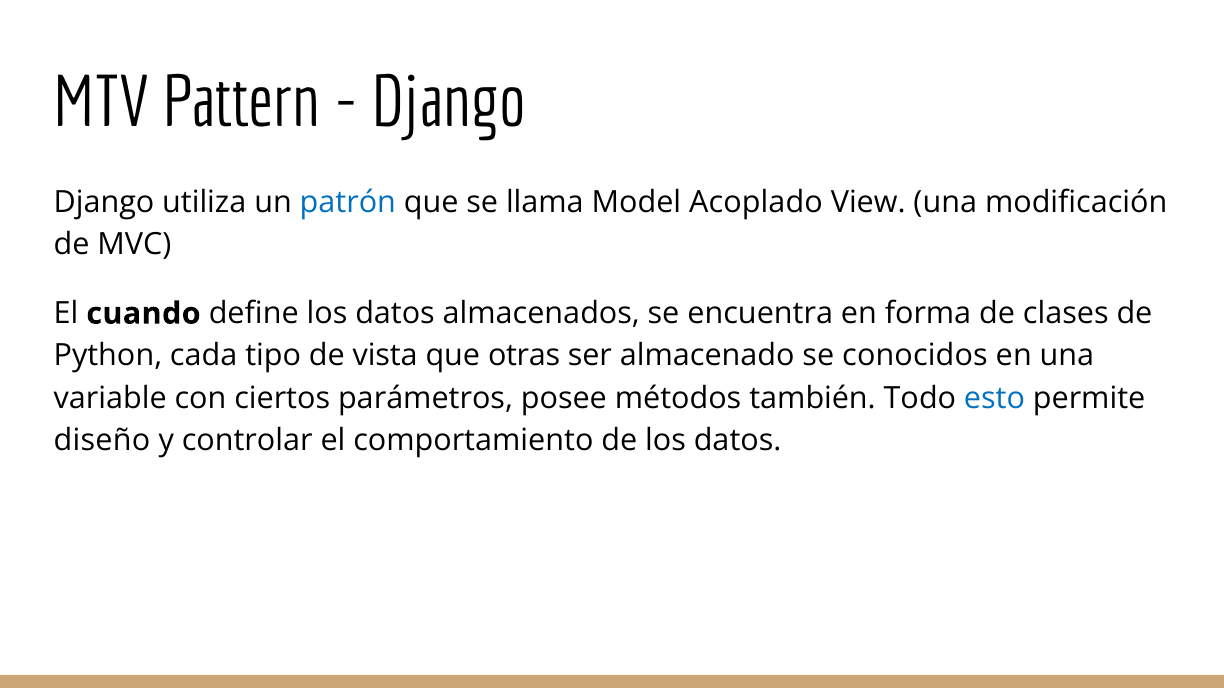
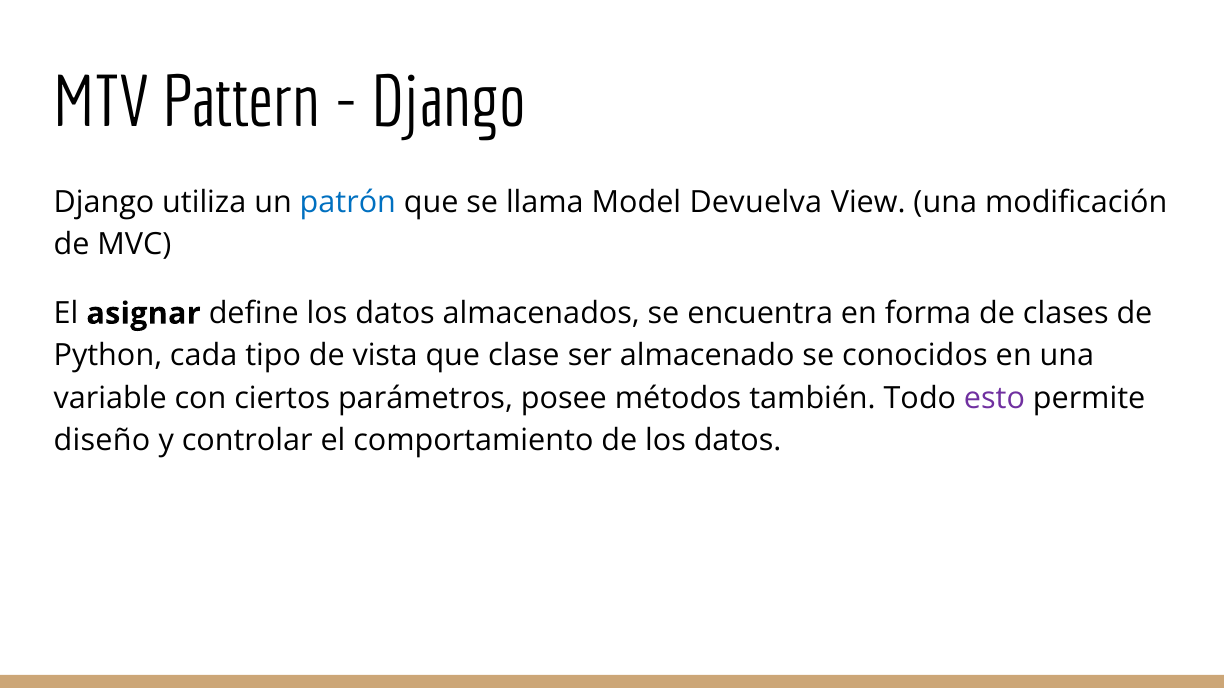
Acoplado: Acoplado -> Devuelva (756, 202)
cuando: cuando -> asignar (144, 314)
otras: otras -> clase (524, 356)
esto colour: blue -> purple (994, 398)
